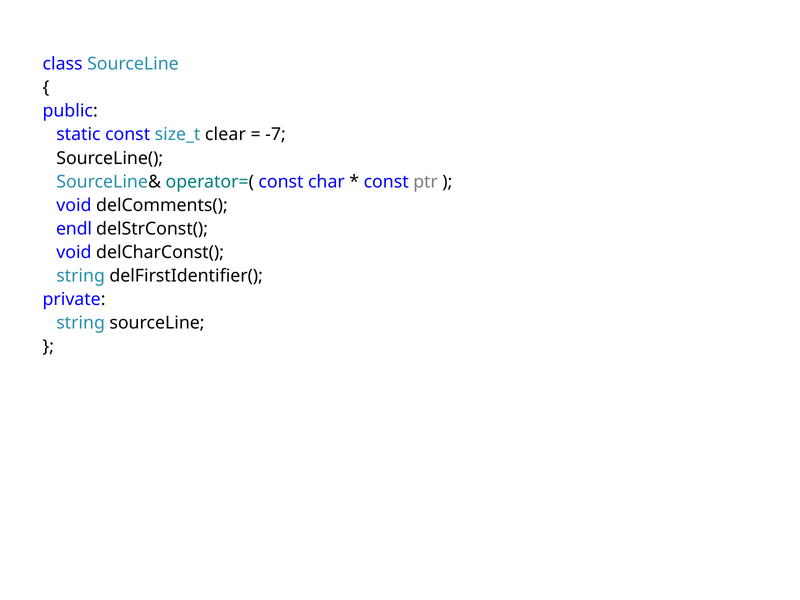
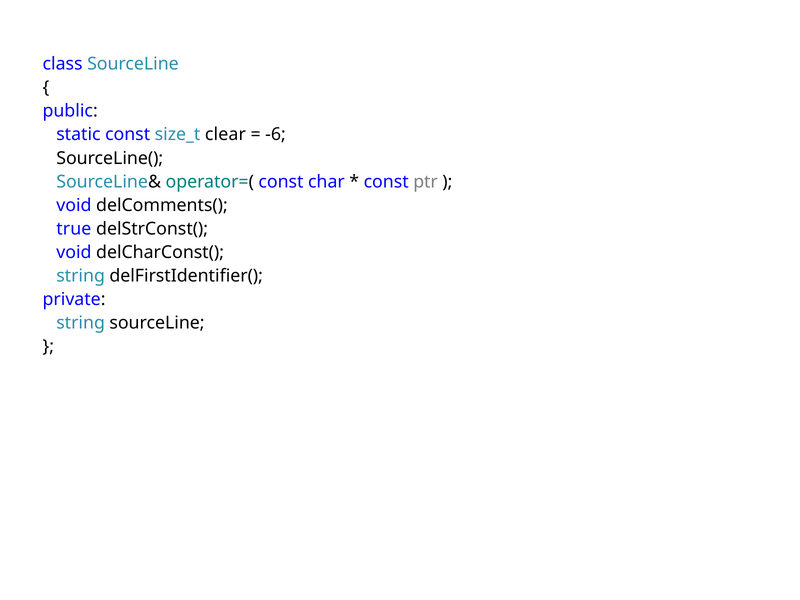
-7: -7 -> -6 (276, 135)
endl: endl -> true (74, 229)
